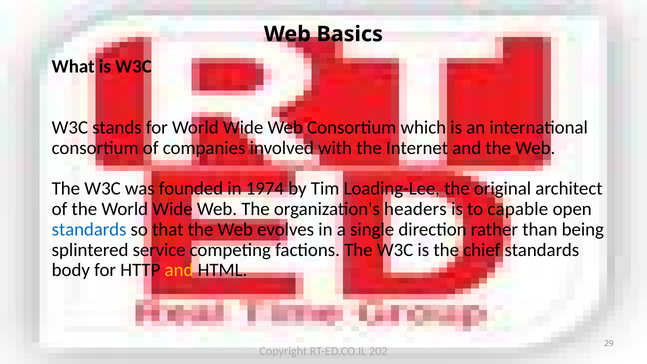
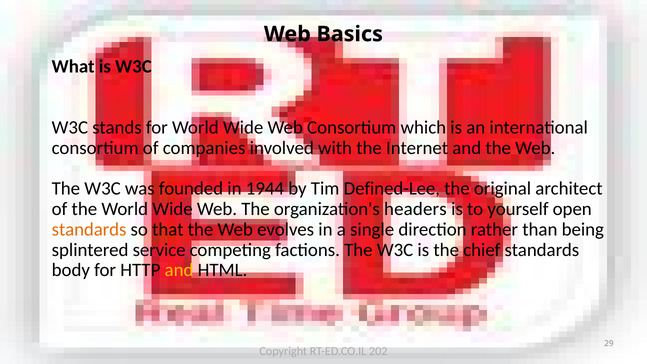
1974: 1974 -> 1944 (265, 189)
Loading-Lee: Loading-Lee -> Defined-Lee (392, 189)
capable: capable -> yourself (518, 209)
standards colour: blue -> orange (89, 229)
